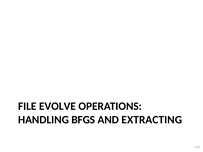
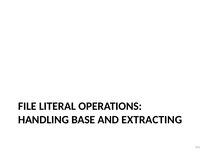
EVOLVE: EVOLVE -> LITERAL (57, 106)
BFGS: BFGS -> BASE (83, 120)
